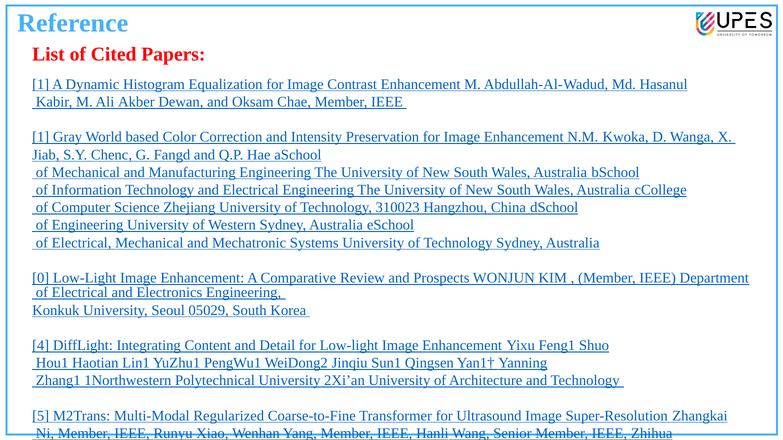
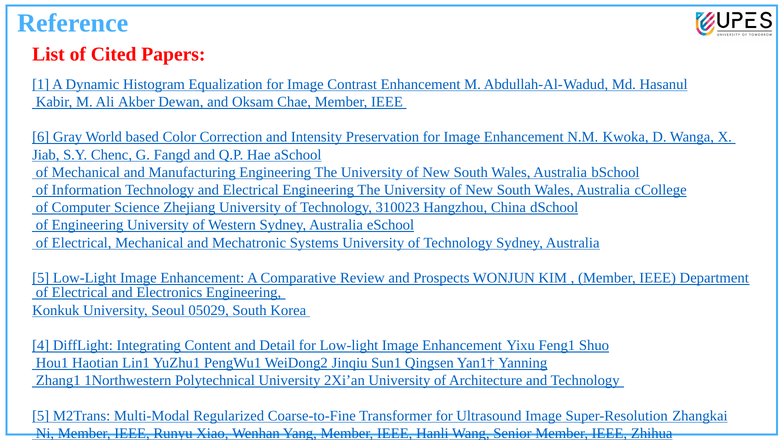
1: 1 -> 6 (41, 137)
0: 0 -> 5 (41, 278)
